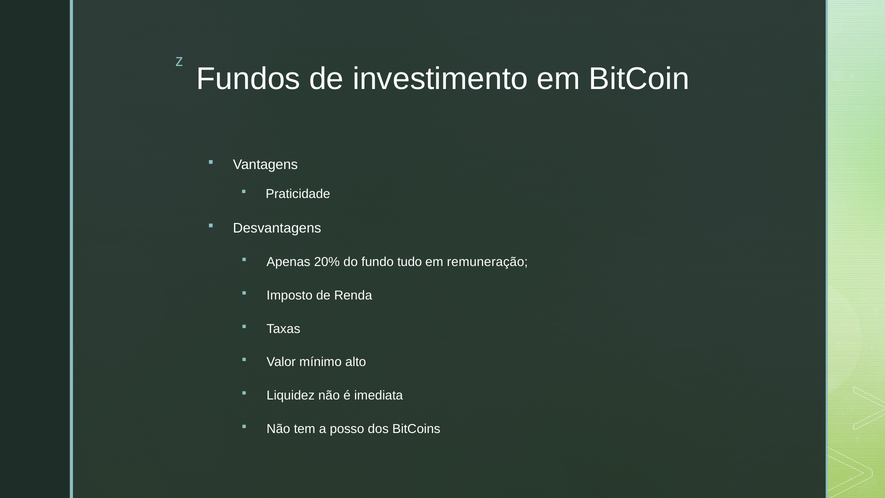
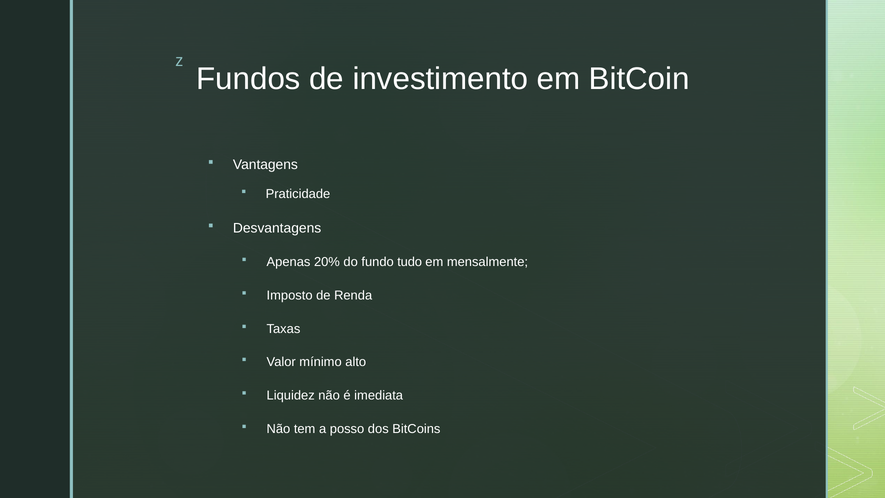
remuneração: remuneração -> mensalmente (487, 262)
